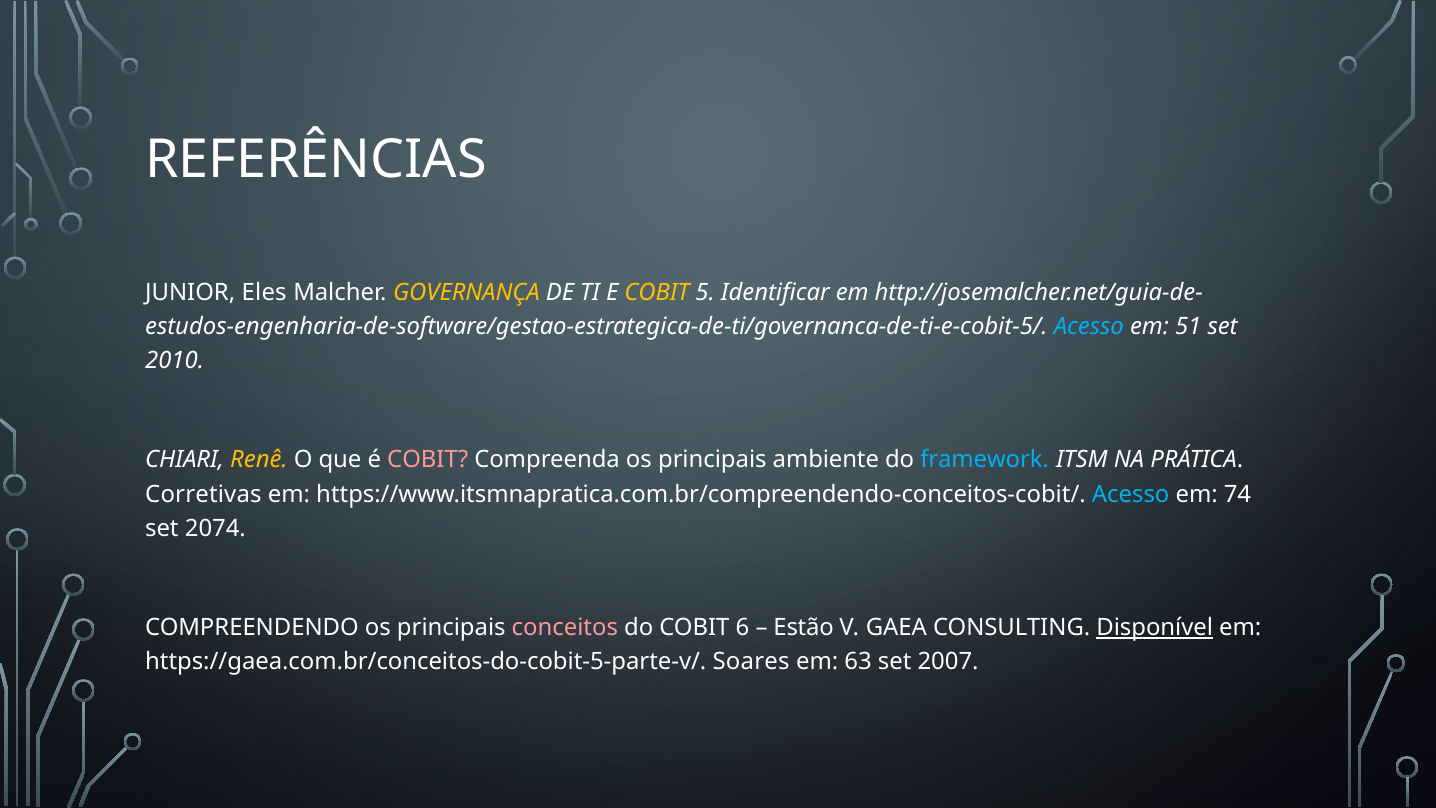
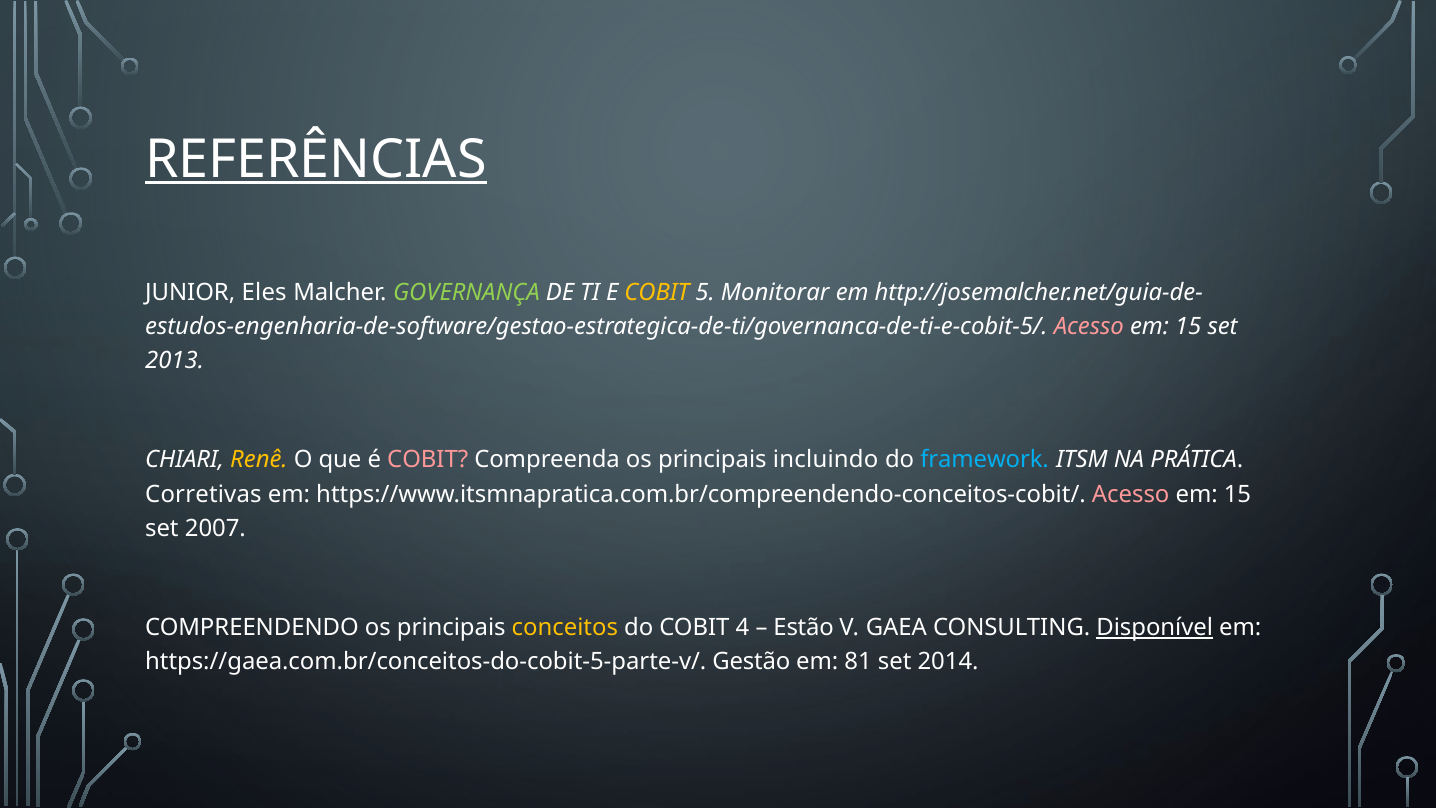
REFERÊNCIAS underline: none -> present (316, 160)
GOVERNANÇA colour: yellow -> light green (466, 292)
Identificar: Identificar -> Monitorar (775, 292)
Acesso colour: light blue -> pink (1089, 327)
51: 51 -> 15 (1188, 327)
2010: 2010 -> 2013 (175, 361)
ambiente: ambiente -> incluindo (826, 460)
Acesso colour: light blue -> pink (1131, 494)
74: 74 -> 15 (1237, 494)
2074: 2074 -> 2007 (215, 529)
conceitos colour: pink -> yellow (565, 627)
6: 6 -> 4 (742, 627)
Soares: Soares -> Gestão (751, 662)
63: 63 -> 81 (858, 662)
2007: 2007 -> 2014 (948, 662)
